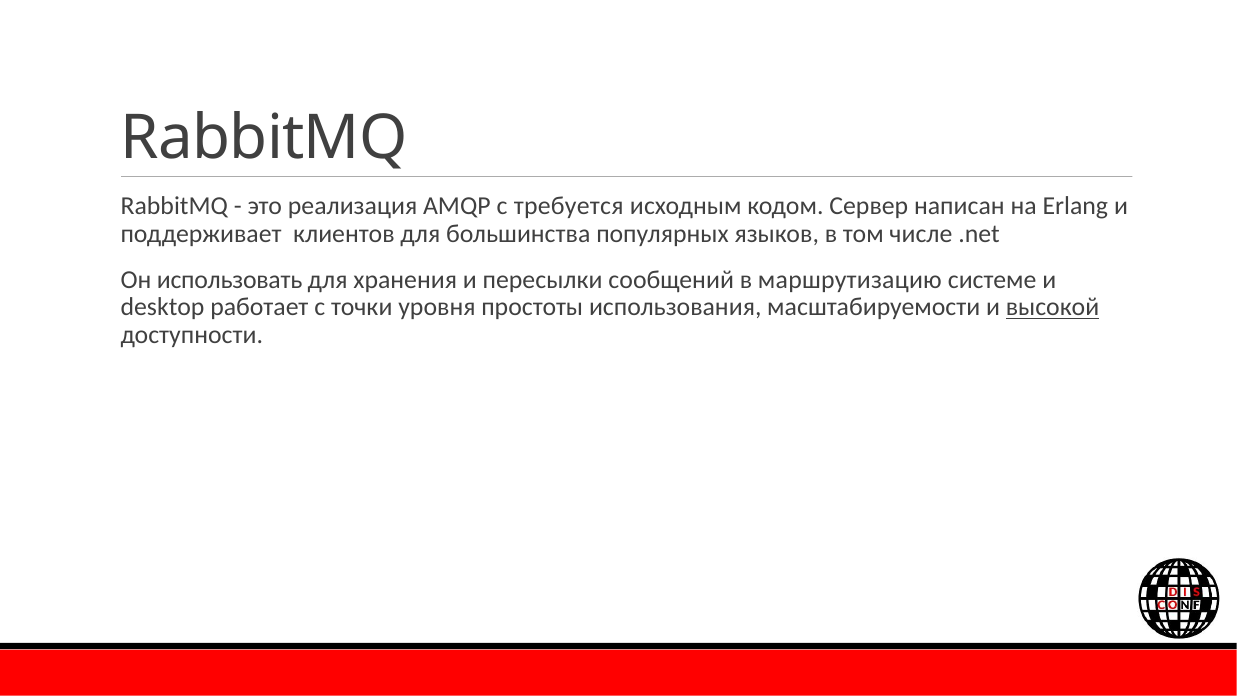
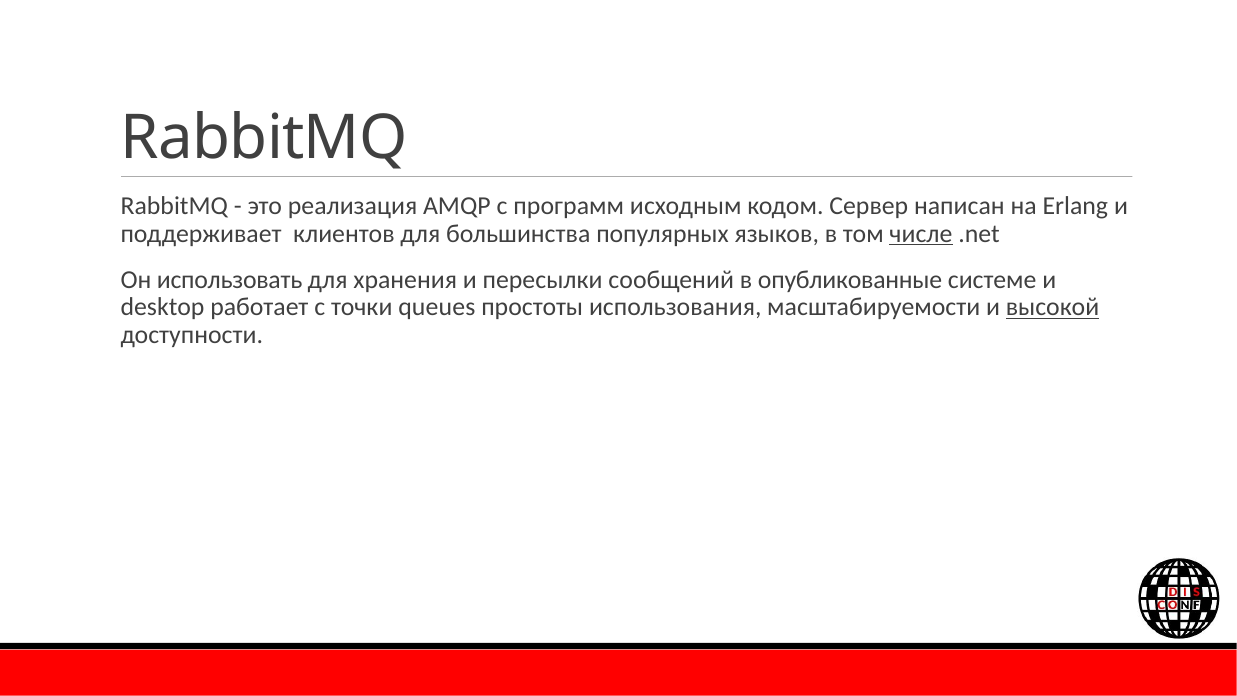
требуется: требуется -> программ (569, 206)
числе underline: none -> present (921, 234)
маршрутизацию: маршрутизацию -> опубликованные (850, 279)
уровня: уровня -> queues (437, 307)
